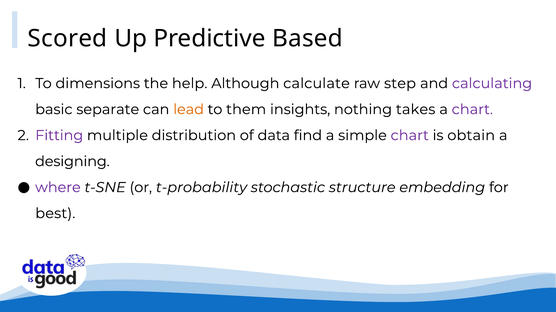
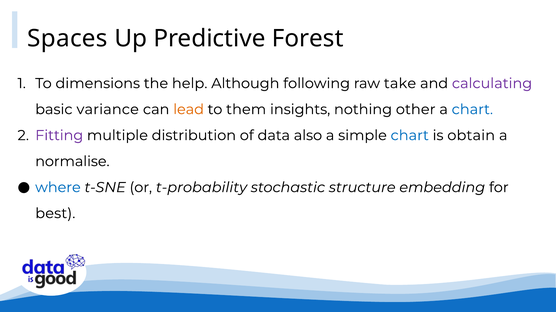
Scored: Scored -> Spaces (67, 39)
Based: Based -> Forest (308, 39)
calculate: calculate -> following (317, 84)
step: step -> take (400, 84)
separate: separate -> variance (108, 110)
takes: takes -> other (416, 110)
chart colour: purple -> blue (472, 110)
find: find -> also (308, 136)
chart colour: purple -> blue (410, 136)
designing: designing -> normalise (72, 162)
where colour: purple -> blue (58, 188)
